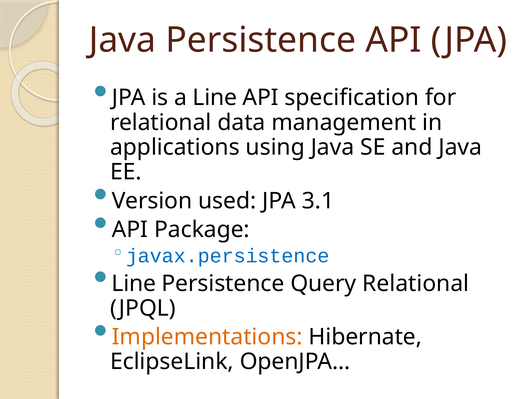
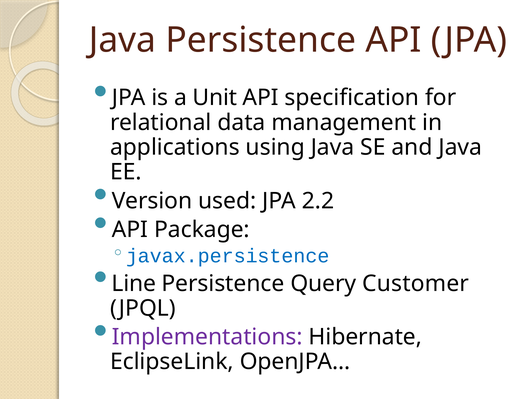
a Line: Line -> Unit (215, 98)
3.1: 3.1 -> 2.2 (318, 201)
Query Relational: Relational -> Customer (416, 283)
Implementations colour: orange -> purple (207, 337)
